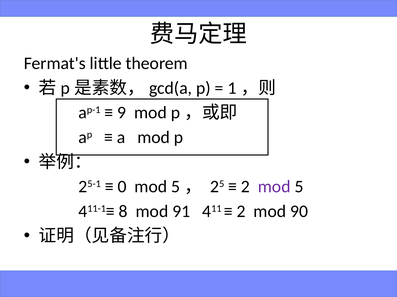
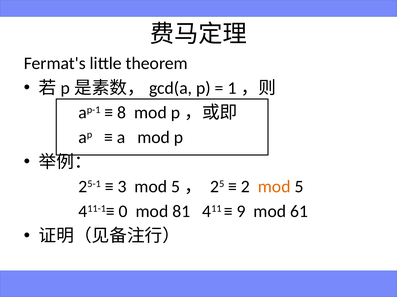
9: 9 -> 8 (122, 113)
0: 0 -> 3 (122, 187)
mod colour: purple -> orange (274, 187)
8: 8 -> 0 (123, 212)
91: 91 -> 81 (181, 212)
2: 2 -> 9 (241, 212)
90: 90 -> 61 (299, 212)
